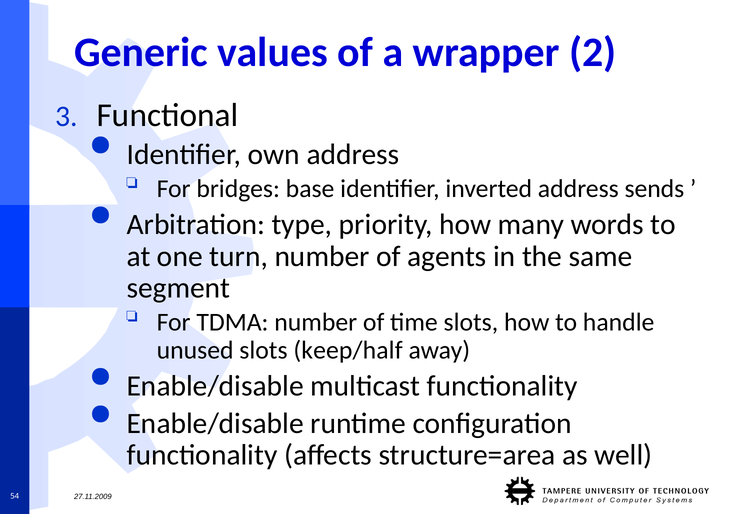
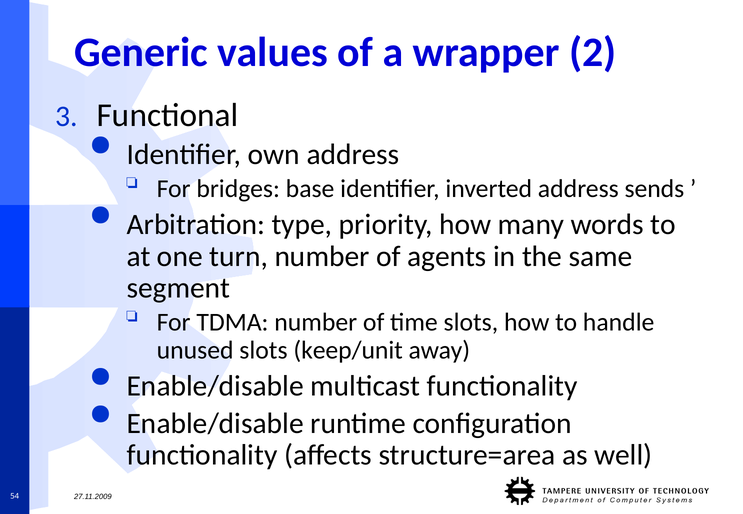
keep/half: keep/half -> keep/unit (348, 350)
